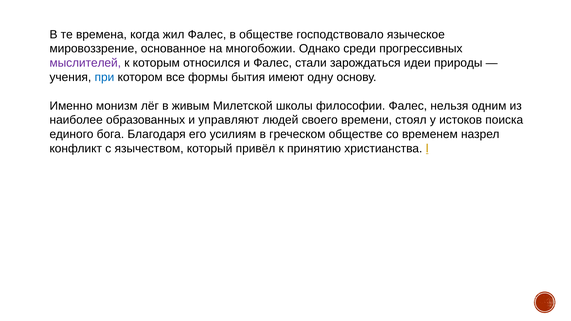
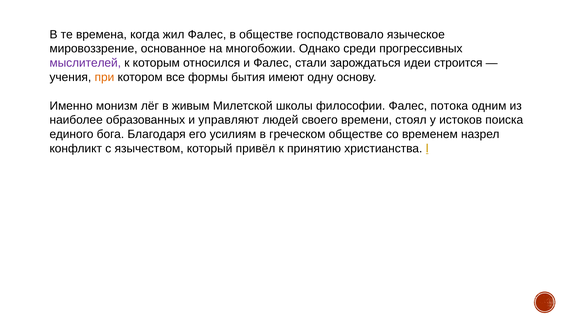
природы: природы -> строится (458, 63)
при colour: blue -> orange (104, 77)
нельзя: нельзя -> потока (449, 106)
